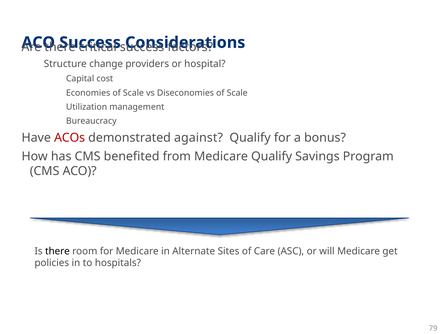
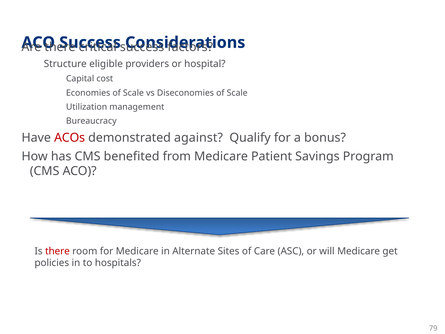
change: change -> eligible (106, 64)
Medicare Qualify: Qualify -> Patient (272, 156)
there colour: black -> red (57, 251)
